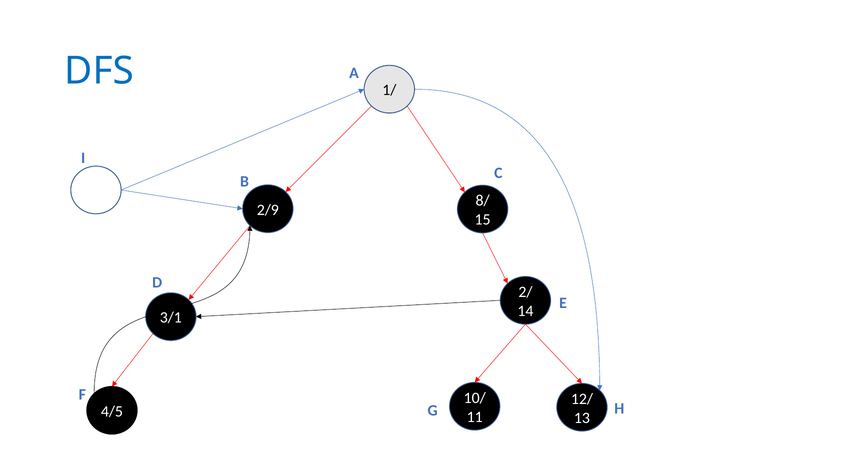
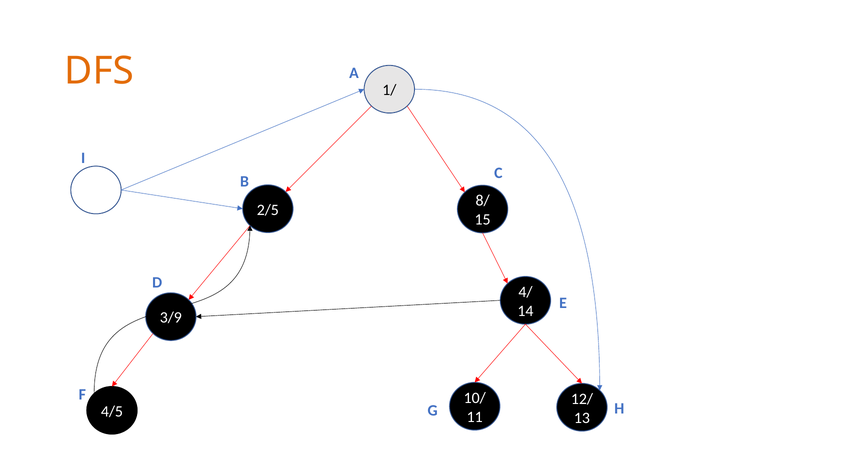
DFS colour: blue -> orange (99, 71)
2/9: 2/9 -> 2/5 (268, 210)
2/: 2/ -> 4/ (525, 292)
3/1: 3/1 -> 3/9 (171, 318)
